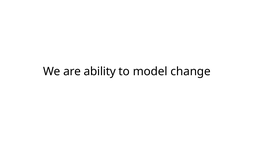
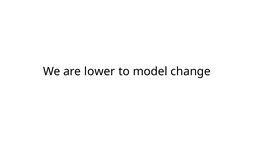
ability: ability -> lower (100, 71)
